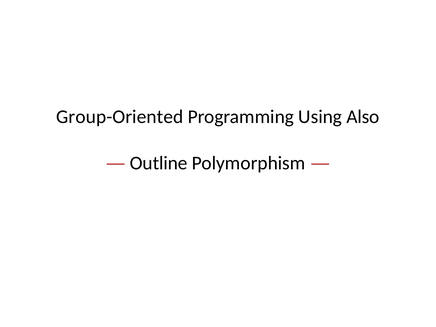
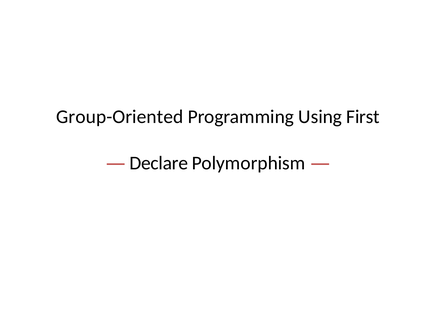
Also: Also -> First (363, 117)
Outline: Outline -> Declare (159, 163)
